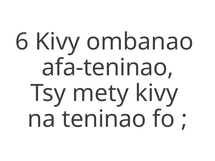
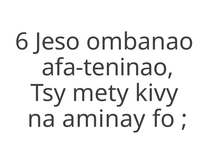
6 Kivy: Kivy -> Jeso (58, 42)
teninao: teninao -> aminay (104, 119)
